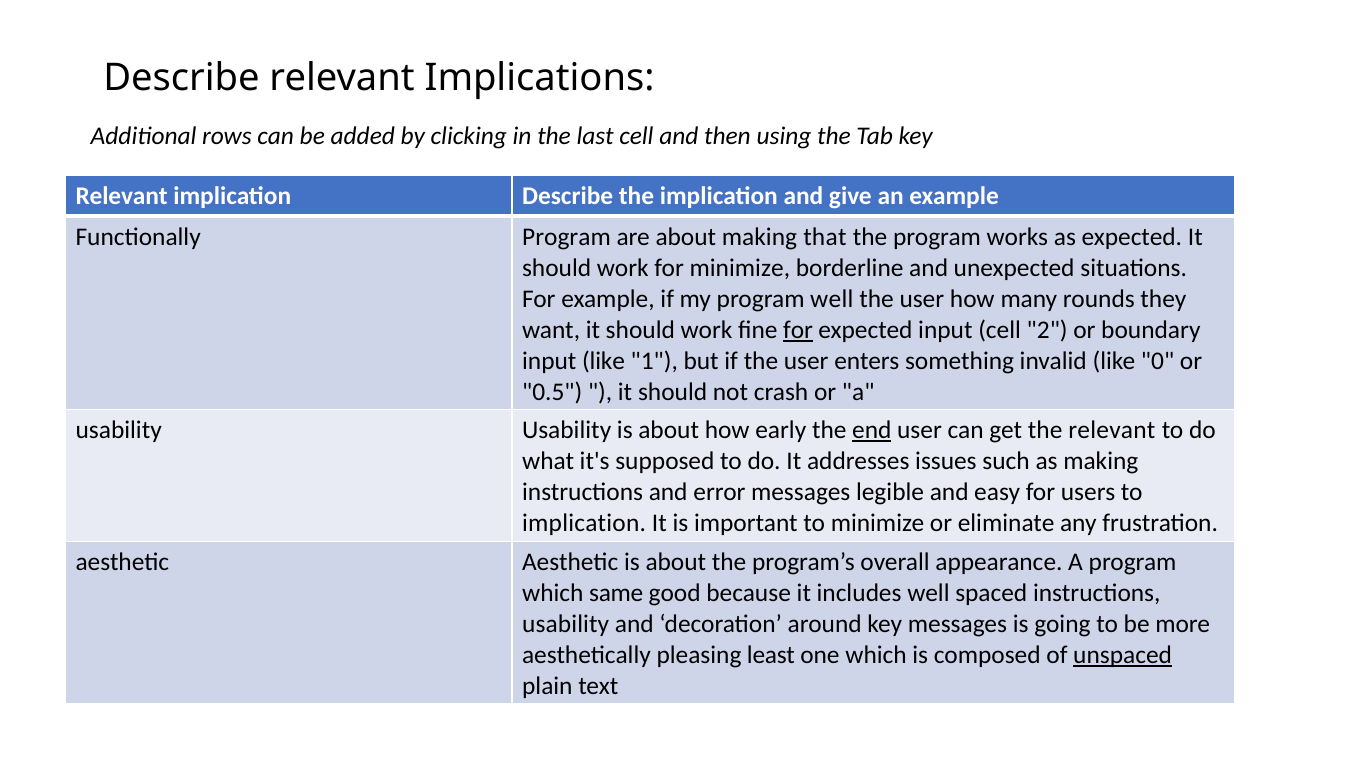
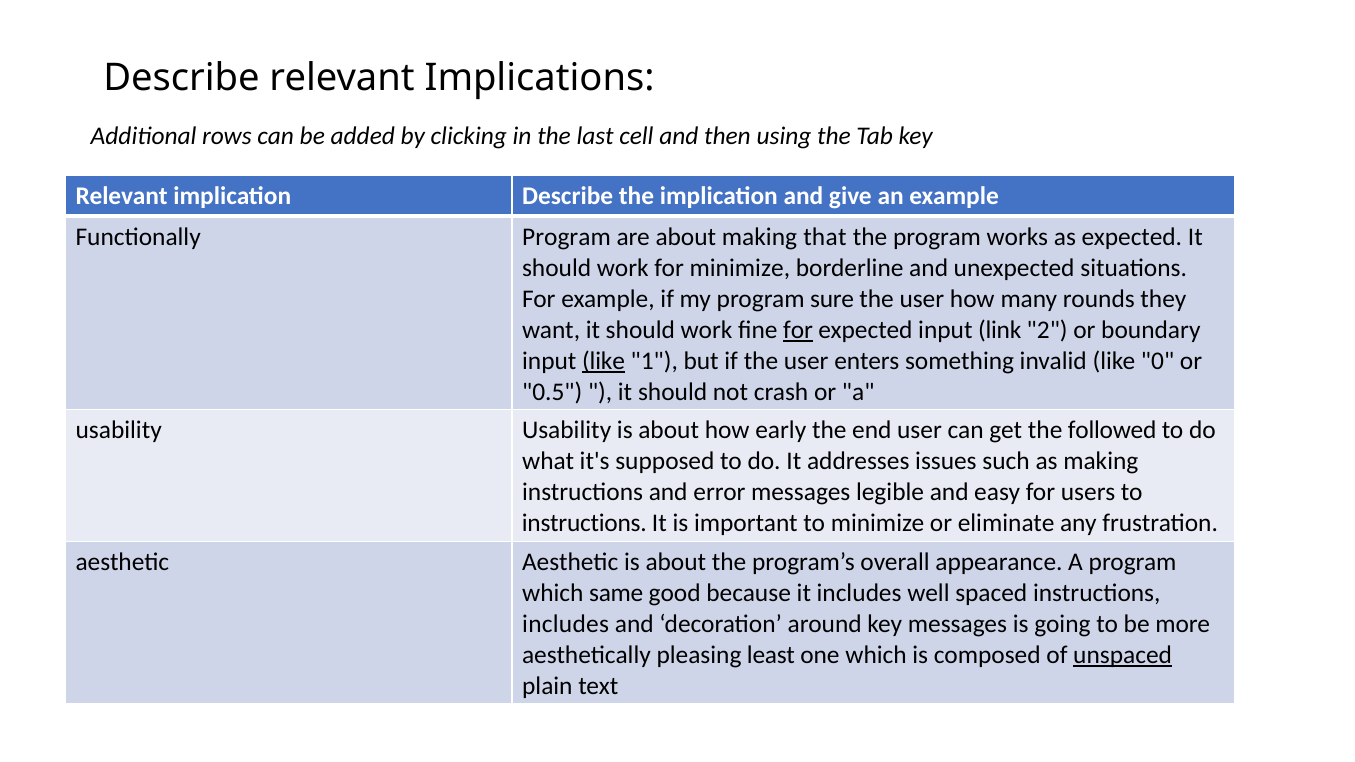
program well: well -> sure (832, 299)
input cell: cell -> link (1000, 330)
like underline: none -> present (604, 361)
end underline: present -> none (872, 430)
the relevant: relevant -> followed (1112, 430)
implication: implication -> instructions (584, 523)
usability: usability -> includes (566, 624)
